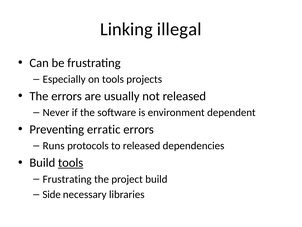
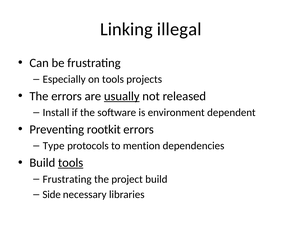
usually underline: none -> present (122, 96)
Never: Never -> Install (56, 112)
erratic: erratic -> rootkit (104, 129)
Runs: Runs -> Type (54, 146)
to released: released -> mention (142, 146)
